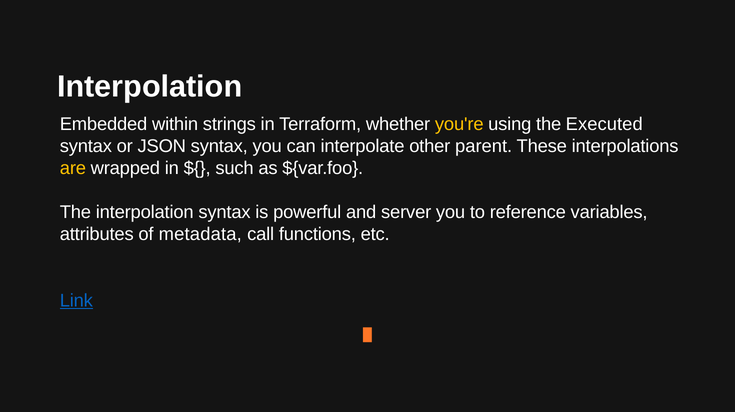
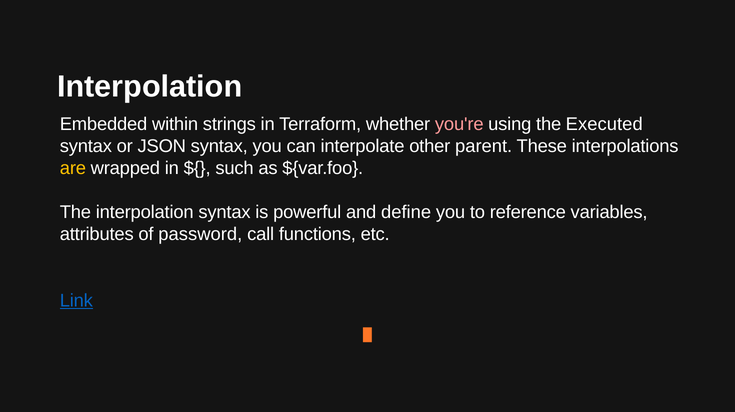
you're colour: yellow -> pink (459, 124)
server: server -> define (406, 213)
metadata: metadata -> password (200, 235)
